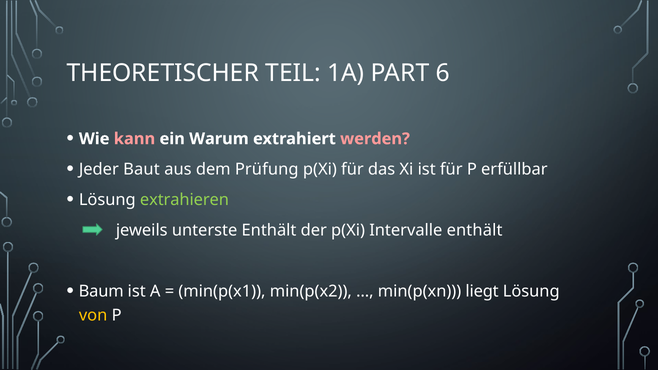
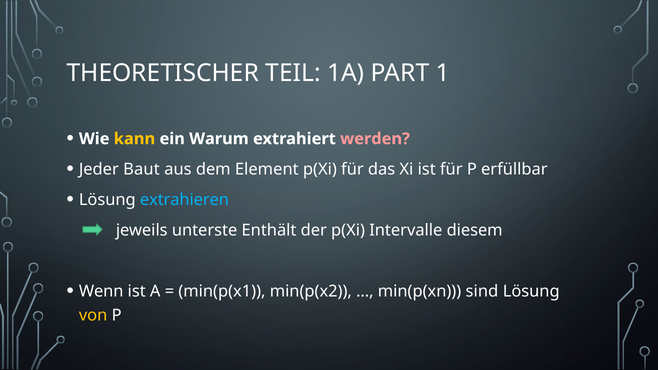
6: 6 -> 1 (443, 73)
kann colour: pink -> yellow (134, 139)
Prüfung: Prüfung -> Element (267, 169)
extrahieren colour: light green -> light blue (184, 200)
Intervalle enthält: enthält -> diesem (475, 230)
Baum: Baum -> Wenn (101, 292)
liegt: liegt -> sind (482, 292)
